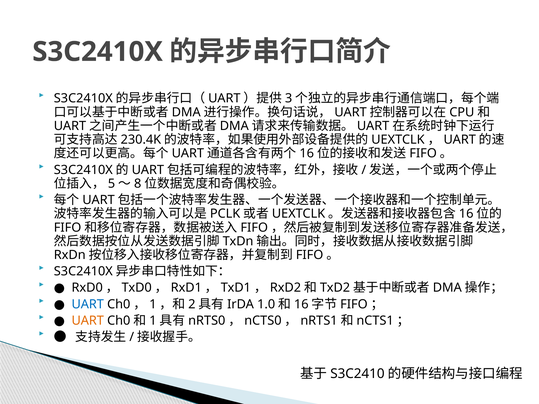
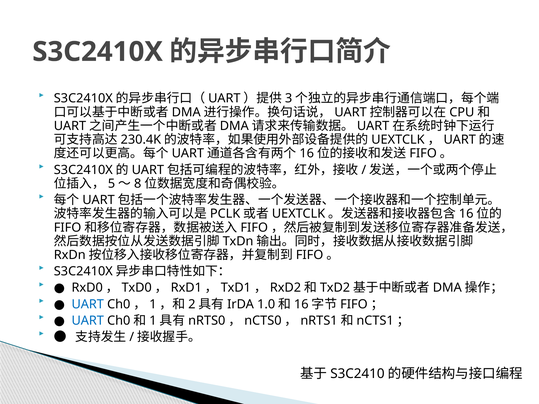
UART colour: orange -> blue (88, 321)
